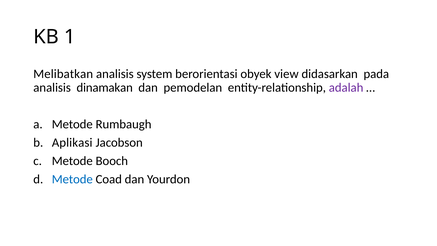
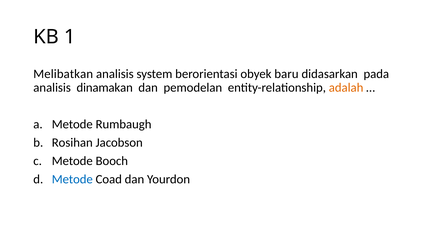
view: view -> baru (286, 74)
adalah colour: purple -> orange (346, 88)
Aplikasi: Aplikasi -> Rosihan (72, 143)
